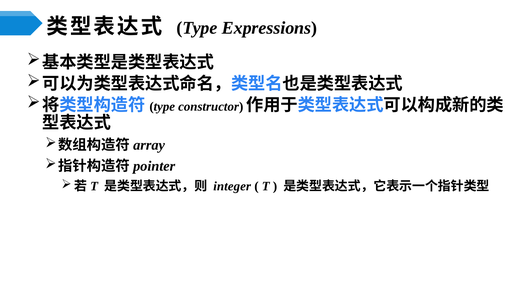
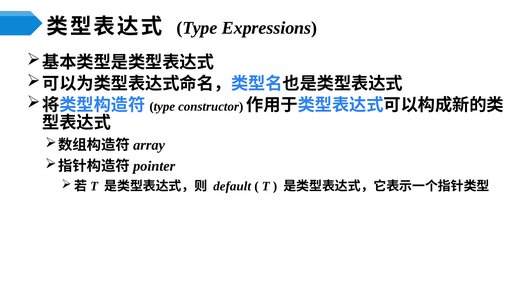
integer: integer -> default (232, 186)
